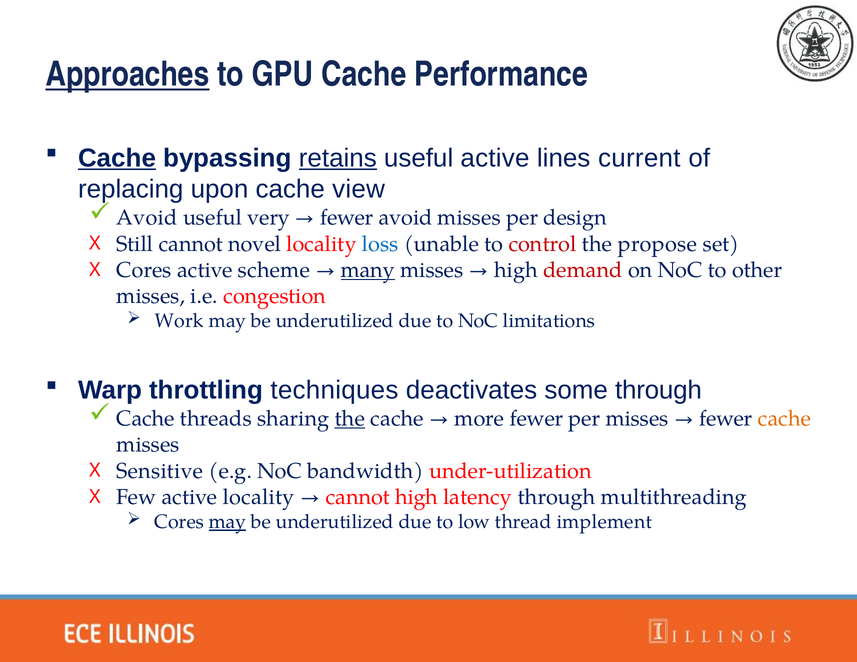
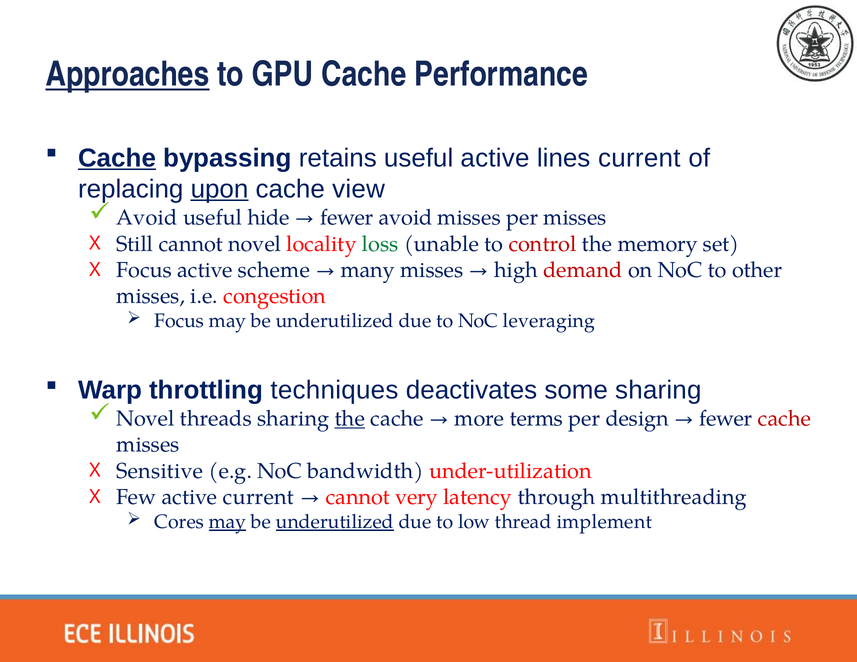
retains underline: present -> none (338, 158)
upon underline: none -> present (219, 189)
very: very -> hide (269, 218)
per design: design -> misses (575, 218)
loss colour: blue -> green (380, 244)
propose: propose -> memory (658, 244)
Cores: Cores -> Focus (144, 270)
many underline: present -> none (368, 270)
Work: Work -> Focus (179, 321)
limitations: limitations -> leveraging (549, 321)
some through: through -> sharing (658, 390)
Cache: Cache -> Novel (145, 419)
more fewer: fewer -> terms (536, 419)
per misses: misses -> design (637, 419)
cache colour: orange -> red (785, 419)
active locality: locality -> current (258, 497)
cannot high: high -> very (417, 497)
underutilized underline: none -> present (335, 522)
